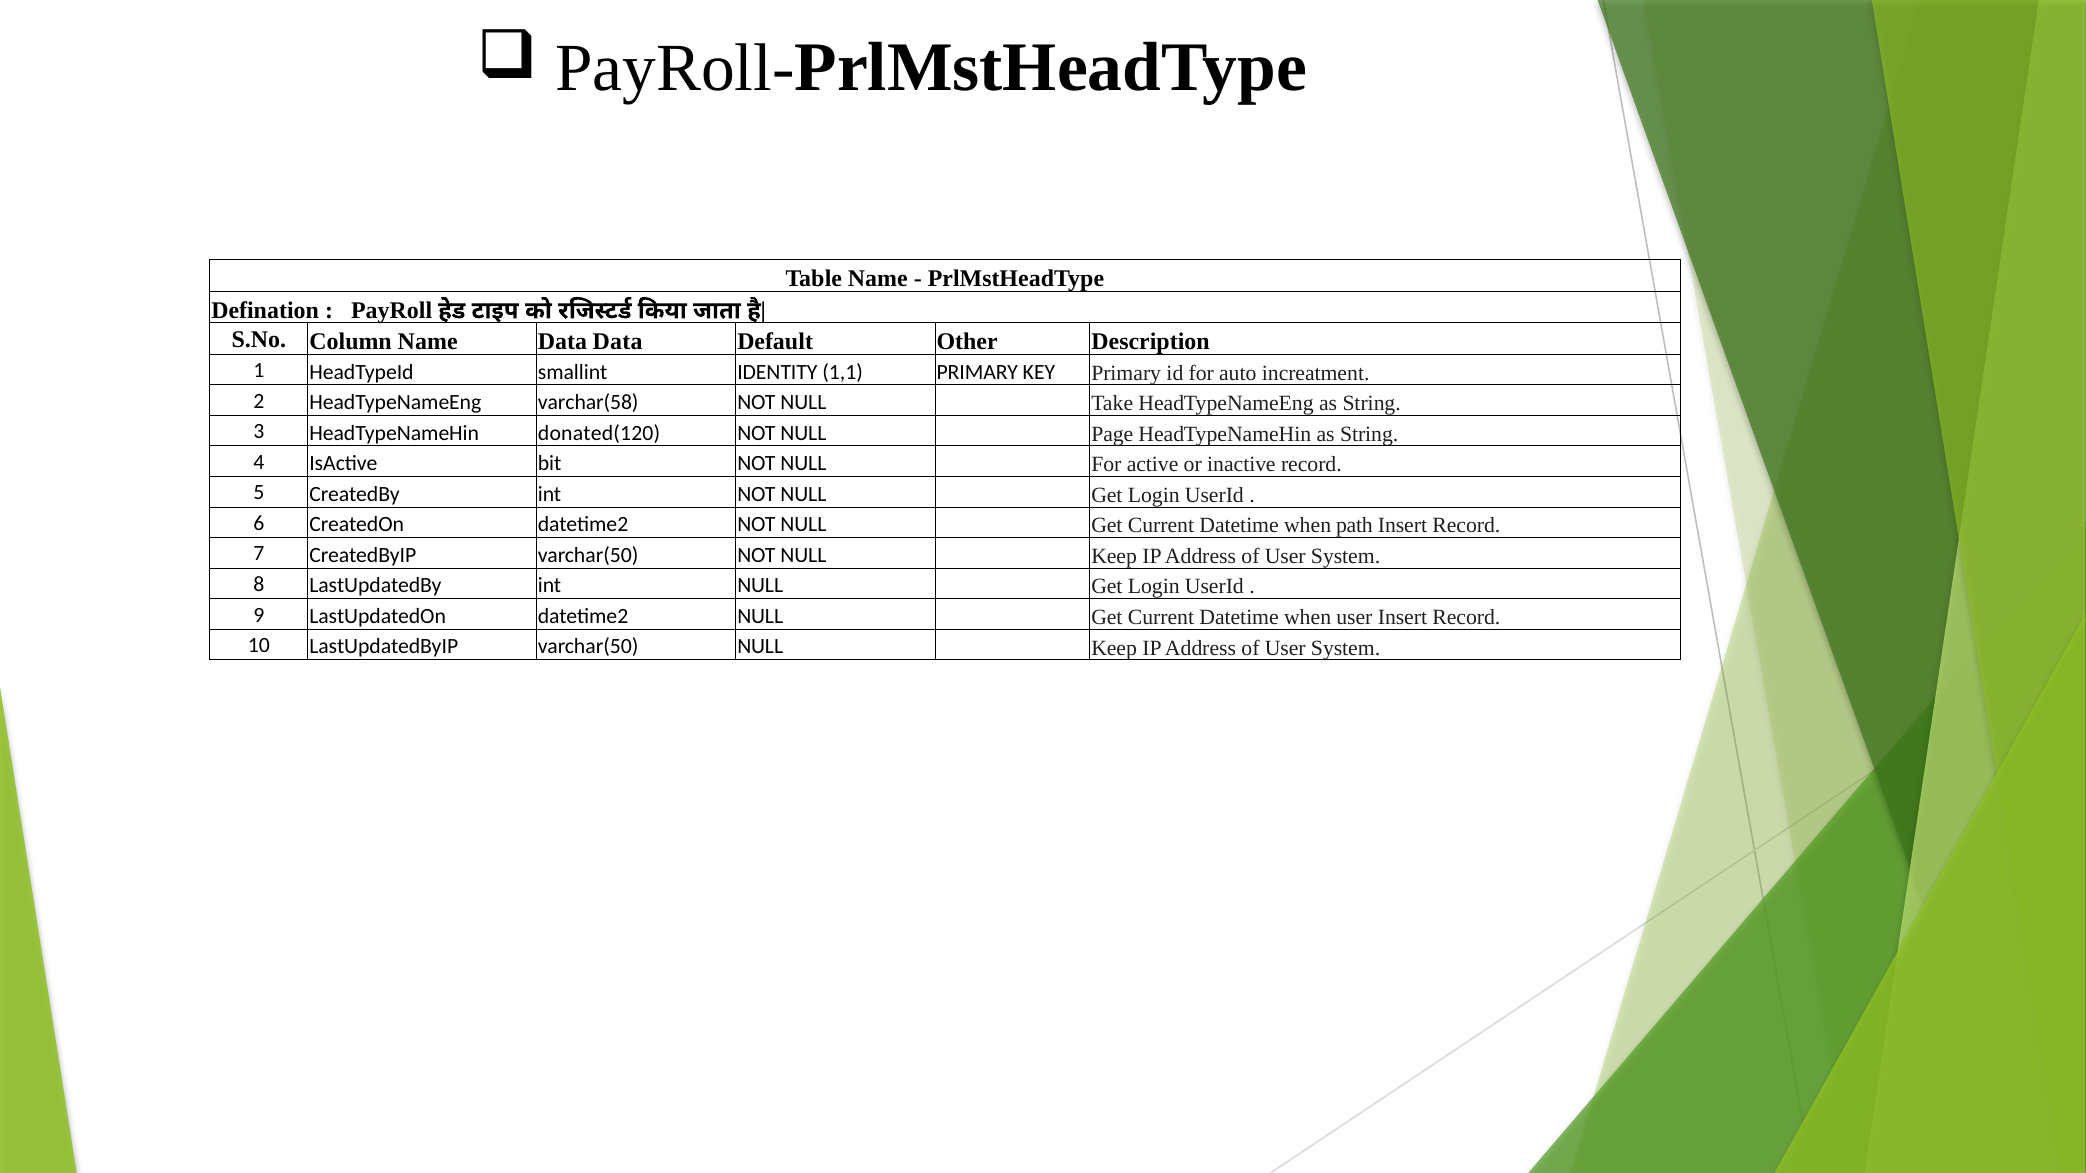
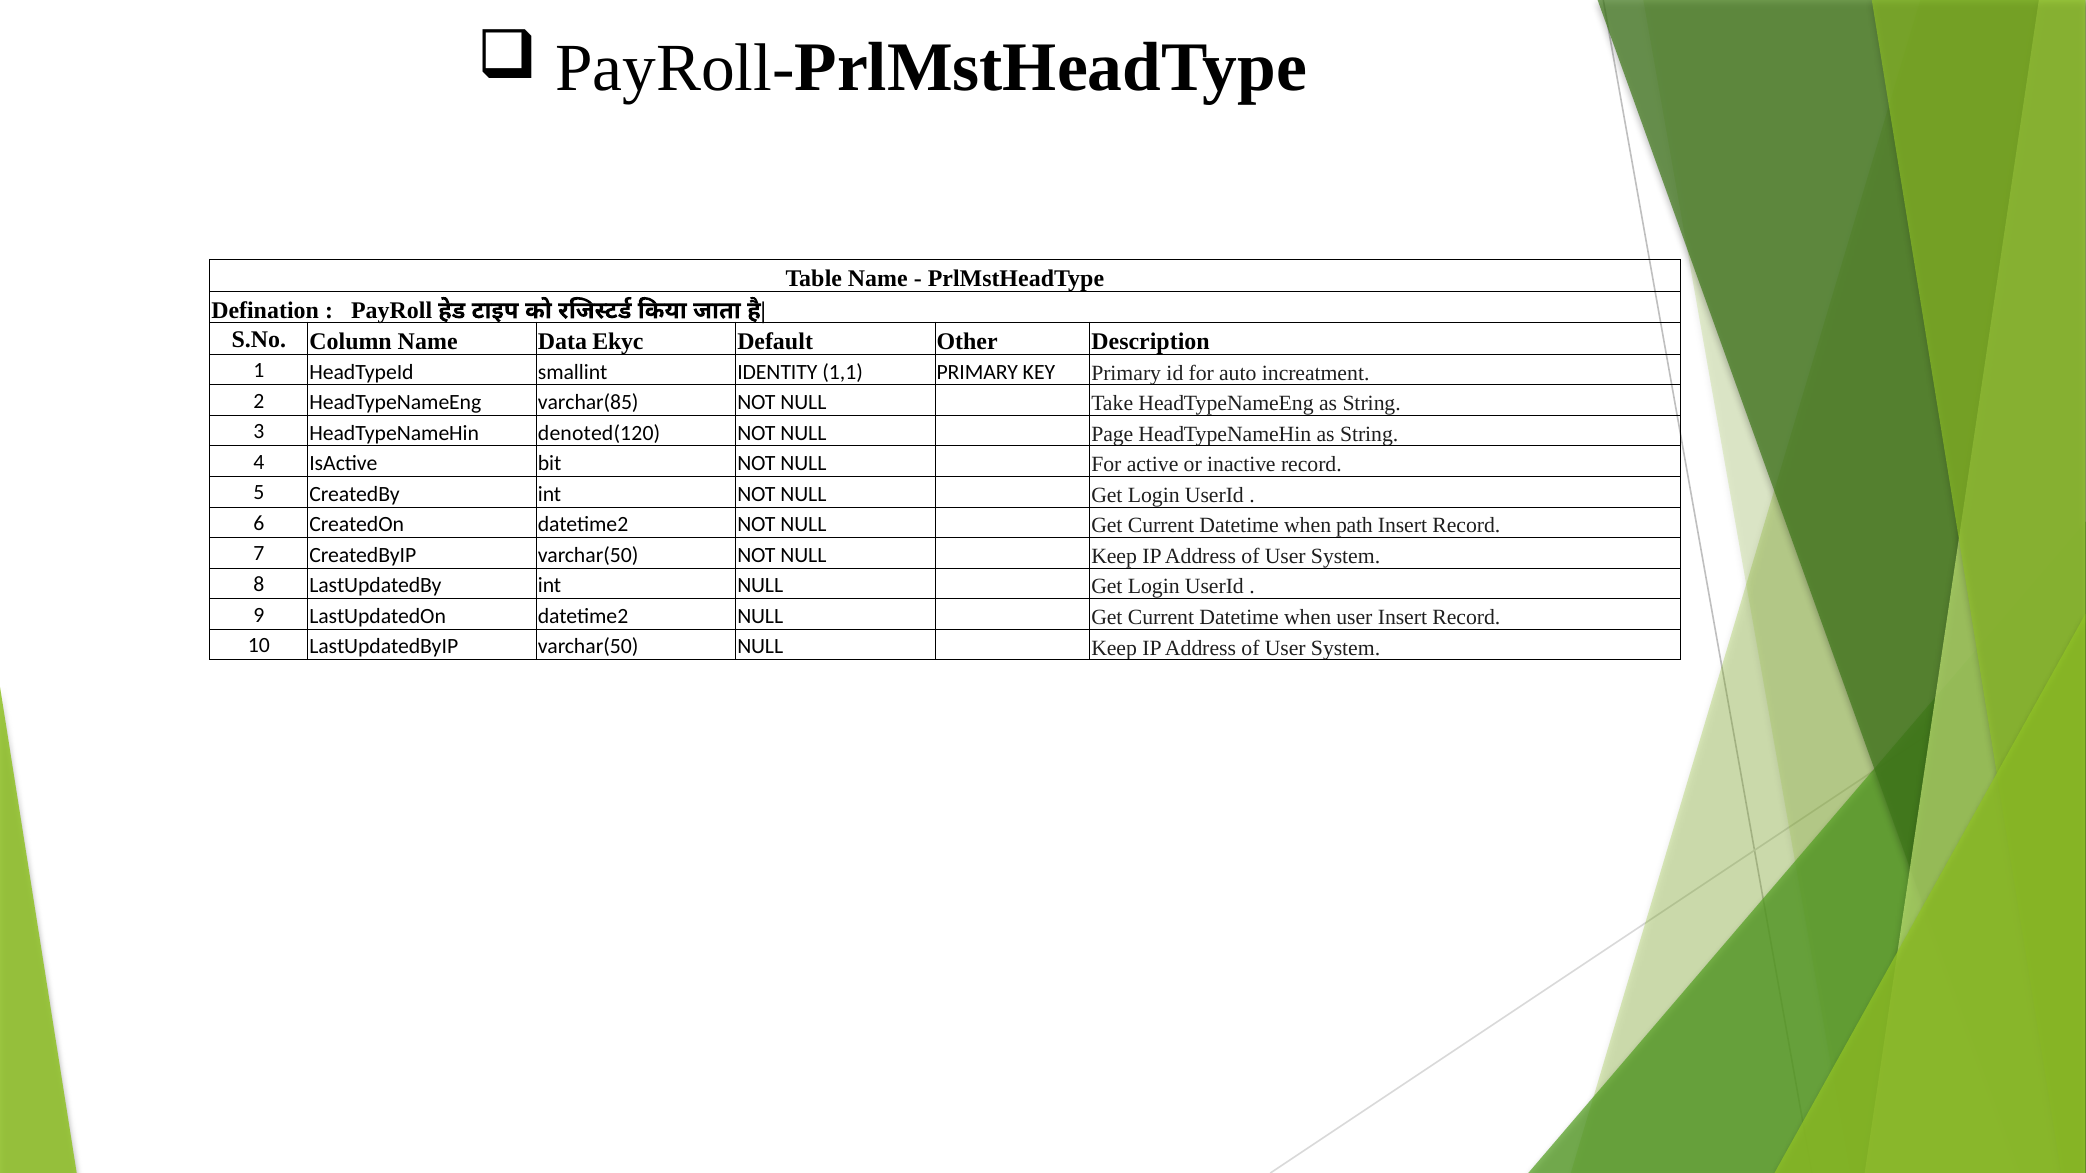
Data Data: Data -> Ekyc (618, 341)
varchar(58: varchar(58 -> varchar(85 (588, 403)
donated(120: donated(120 -> denoted(120 (599, 433)
